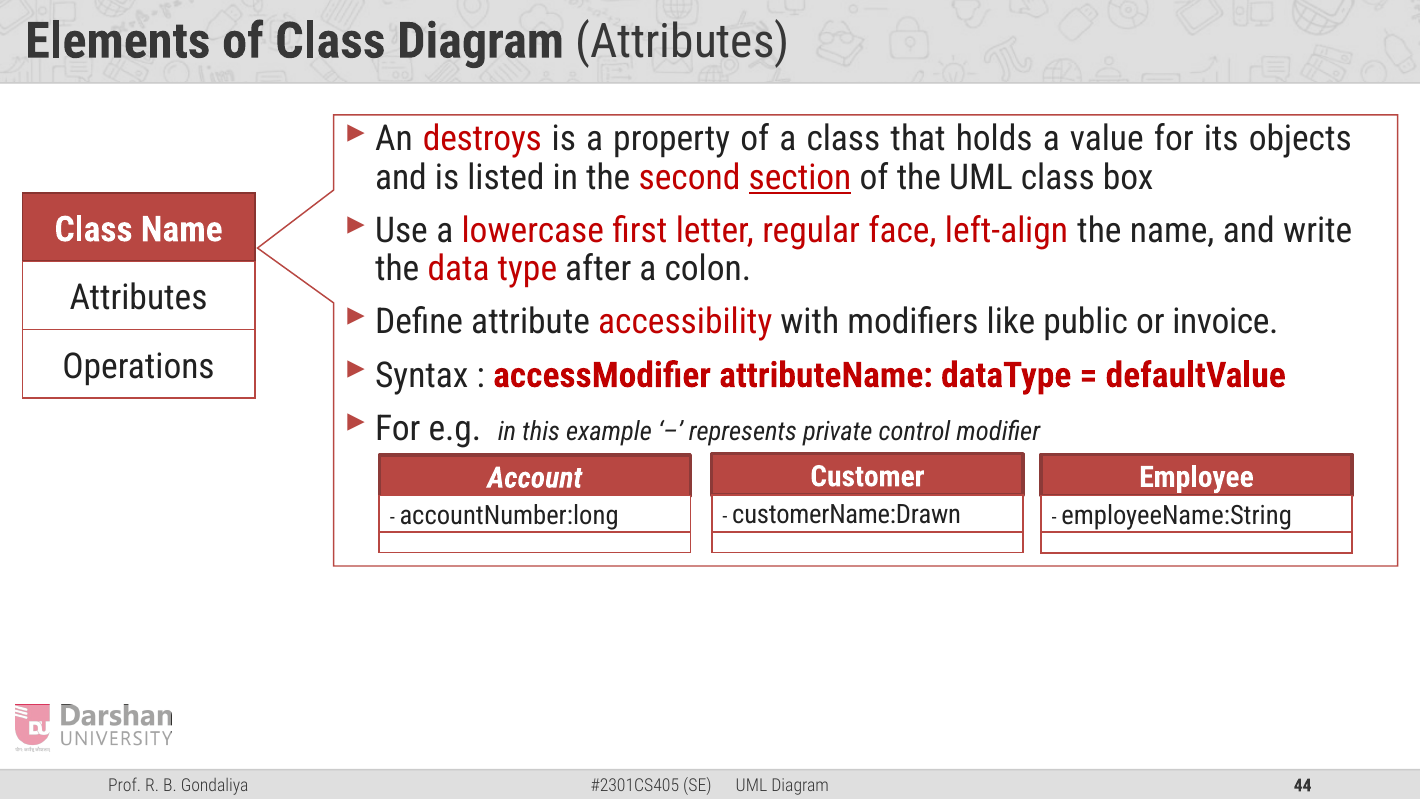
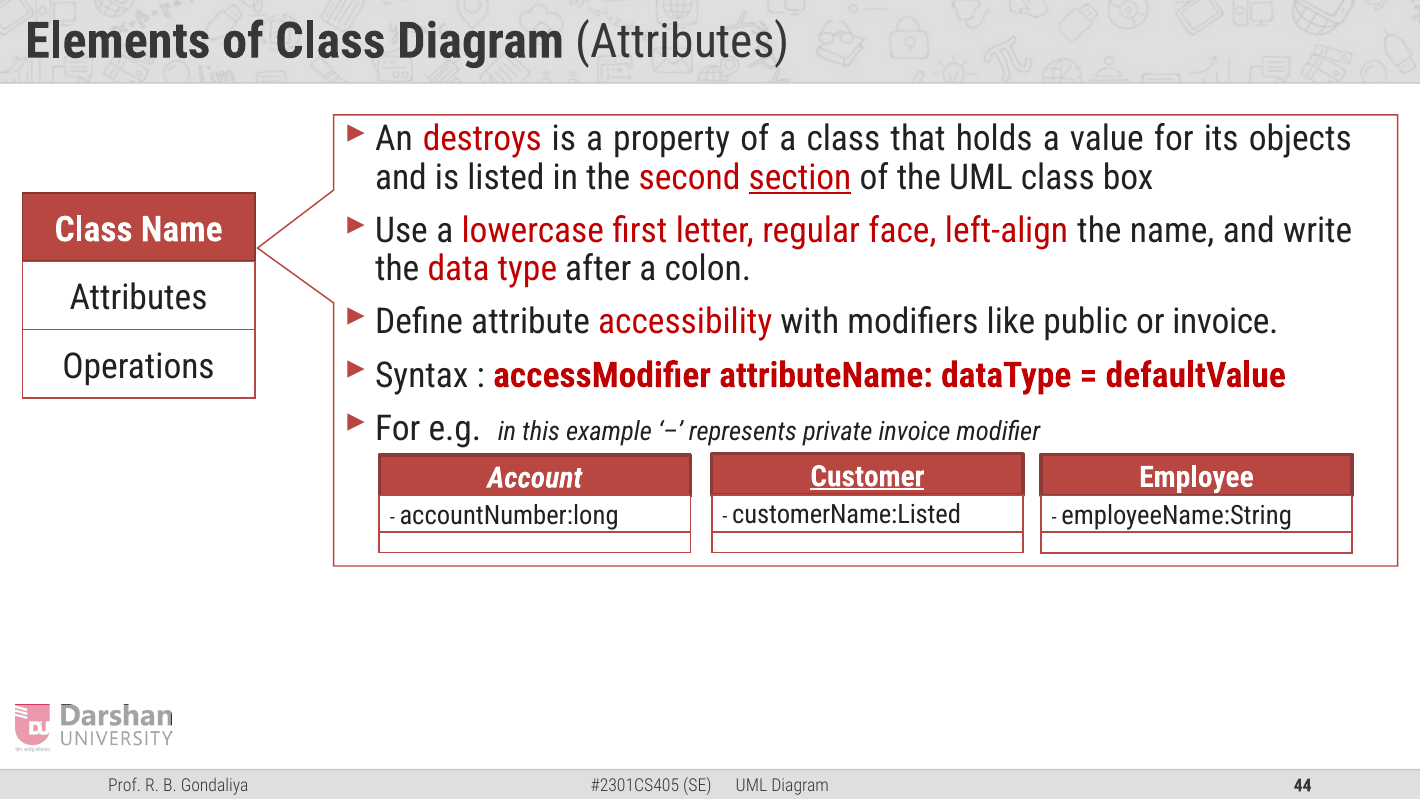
private control: control -> invoice (915, 431)
Customer underline: none -> present (867, 476)
customerName:Drawn: customerName:Drawn -> customerName:Listed (847, 515)
